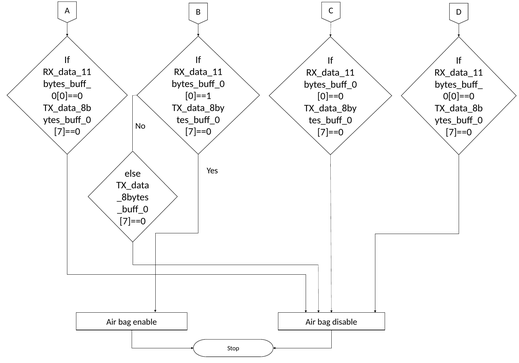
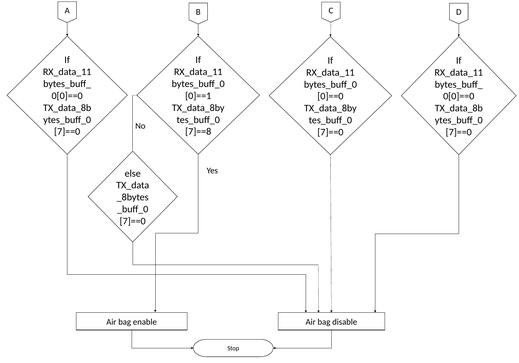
7]==0: 7]==0 -> 7]==8 (198, 132)
